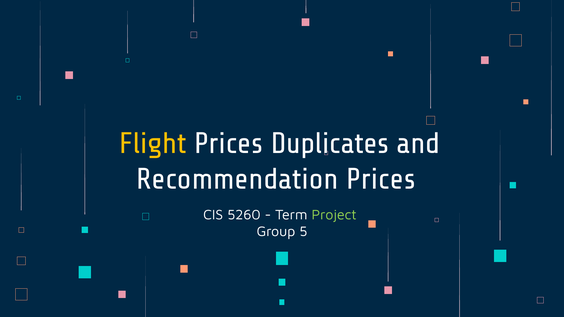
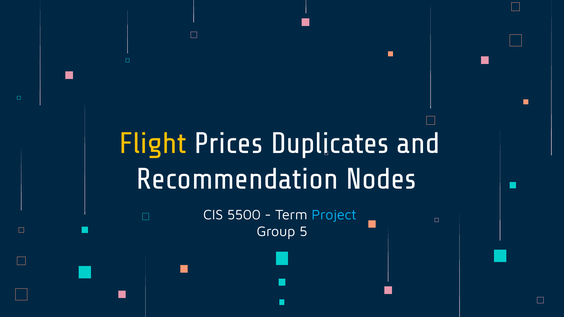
Recommendation Prices: Prices -> Nodes (381, 179)
5260: 5260 -> 5500 (244, 215)
Project colour: light green -> light blue (334, 215)
